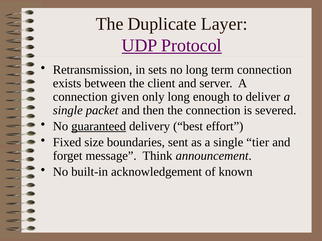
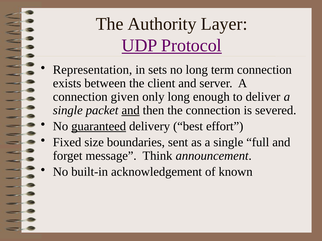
Duplicate: Duplicate -> Authority (162, 24)
Retransmission: Retransmission -> Representation (93, 70)
and underline: none -> present (131, 111)
tier: tier -> full (258, 143)
